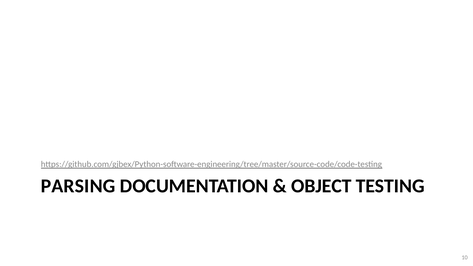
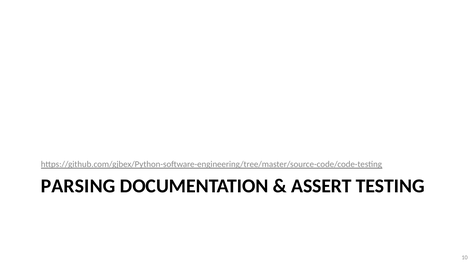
OBJECT: OBJECT -> ASSERT (321, 186)
